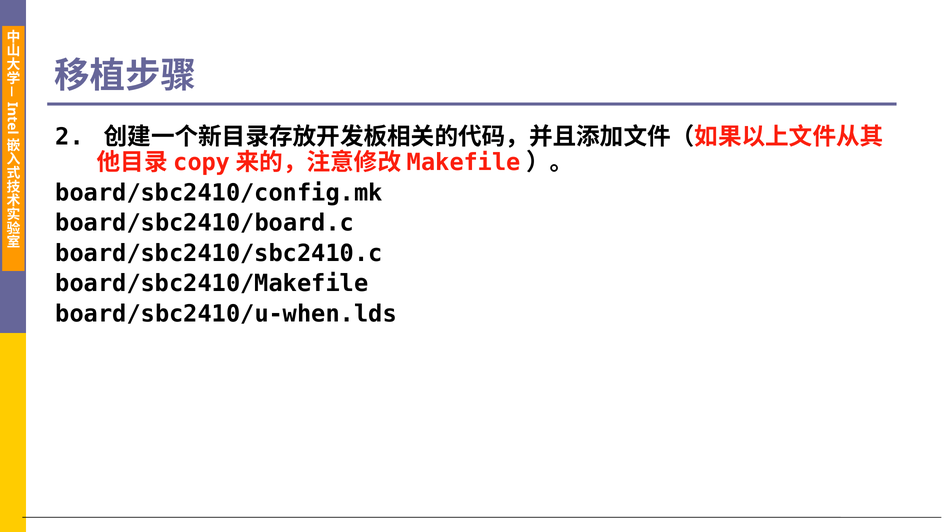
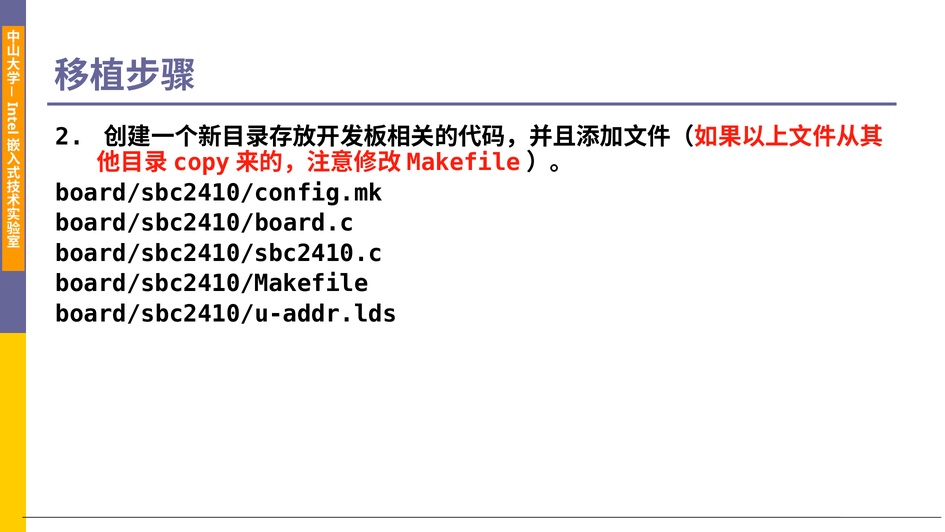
board/sbc2410/u-when.lds: board/sbc2410/u-when.lds -> board/sbc2410/u-addr.lds (226, 313)
